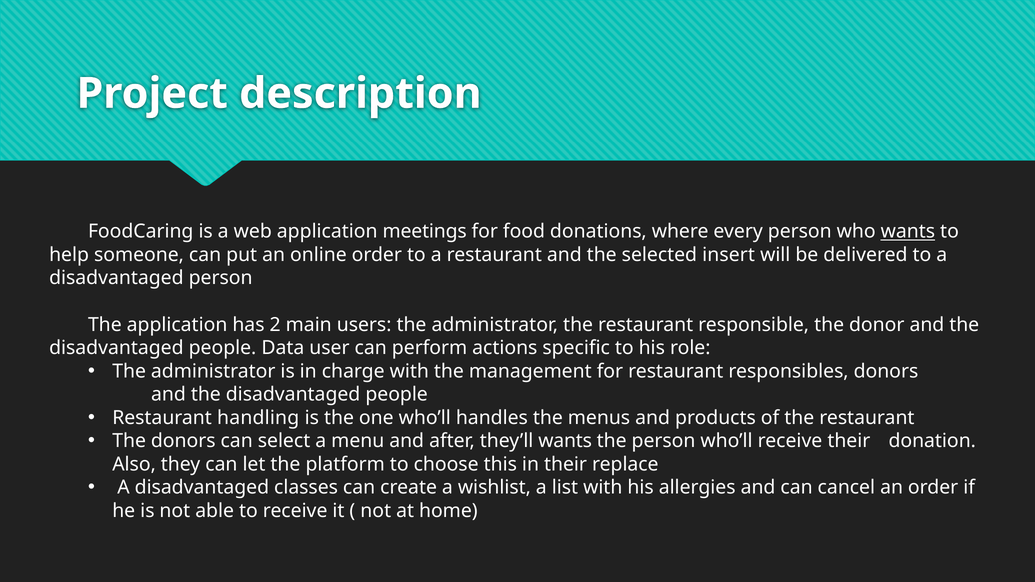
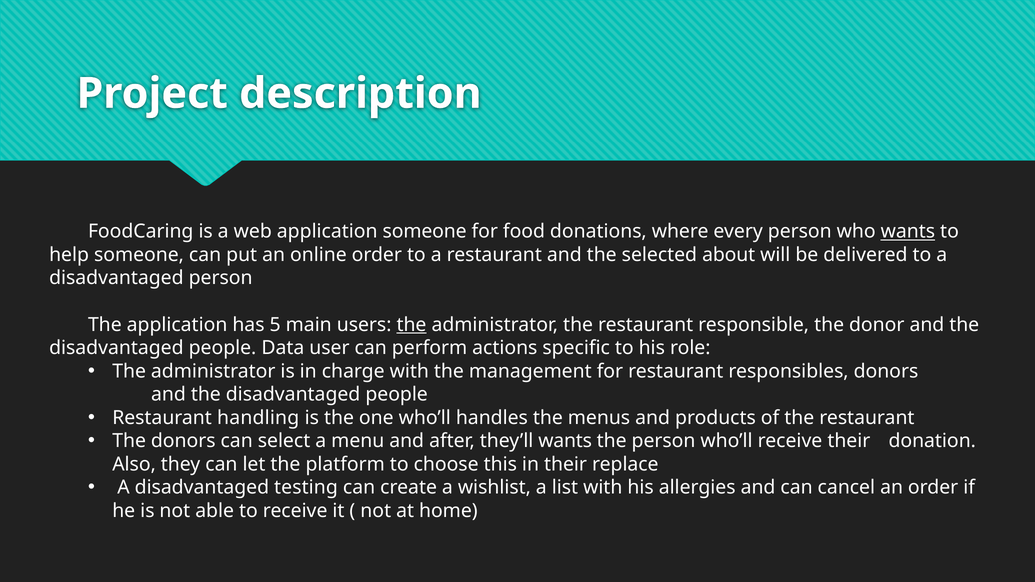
application meetings: meetings -> someone (425, 232)
insert: insert -> about (729, 255)
2: 2 -> 5 (275, 325)
the underline: none -> present (411, 325)
classes: classes -> testing (306, 488)
